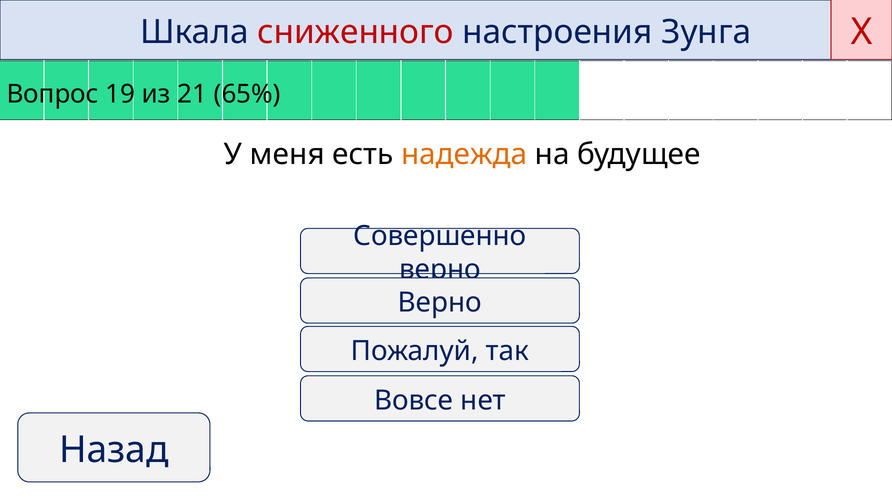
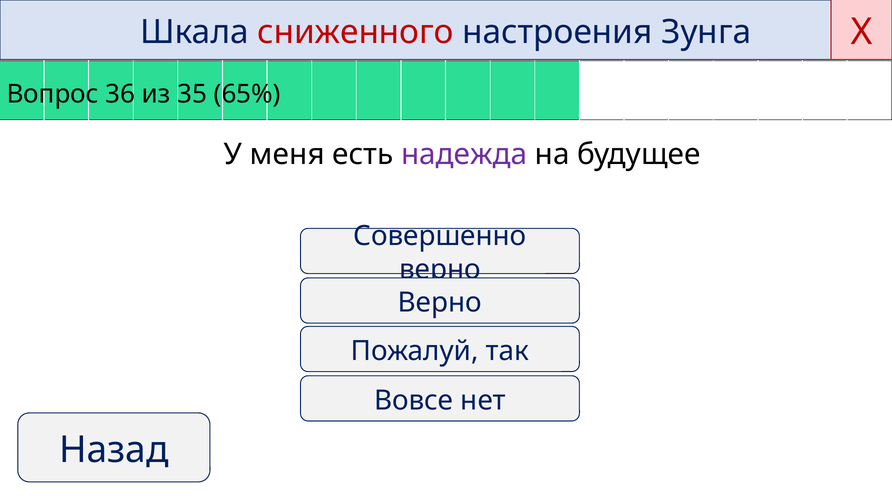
19: 19 -> 36 (120, 94)
21: 21 -> 35 (192, 94)
надежда colour: orange -> purple (464, 154)
